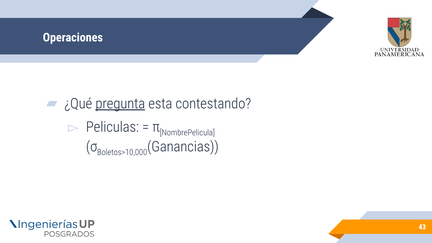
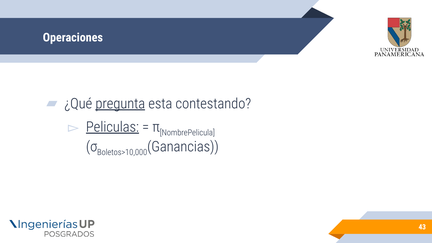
Peliculas underline: none -> present (112, 127)
